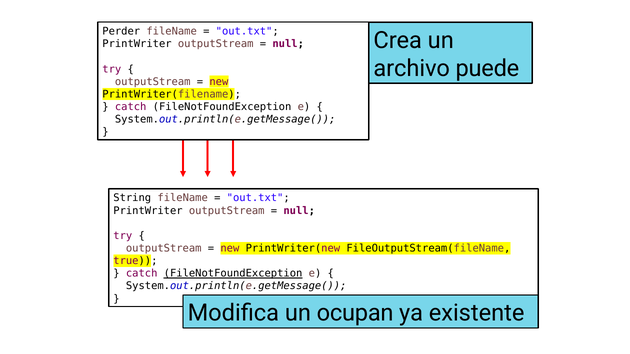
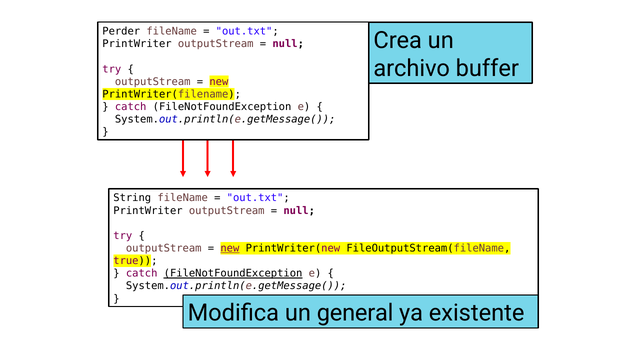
puede: puede -> buffer (487, 69)
new underline: none -> present (230, 249)
ocupan: ocupan -> general (355, 314)
